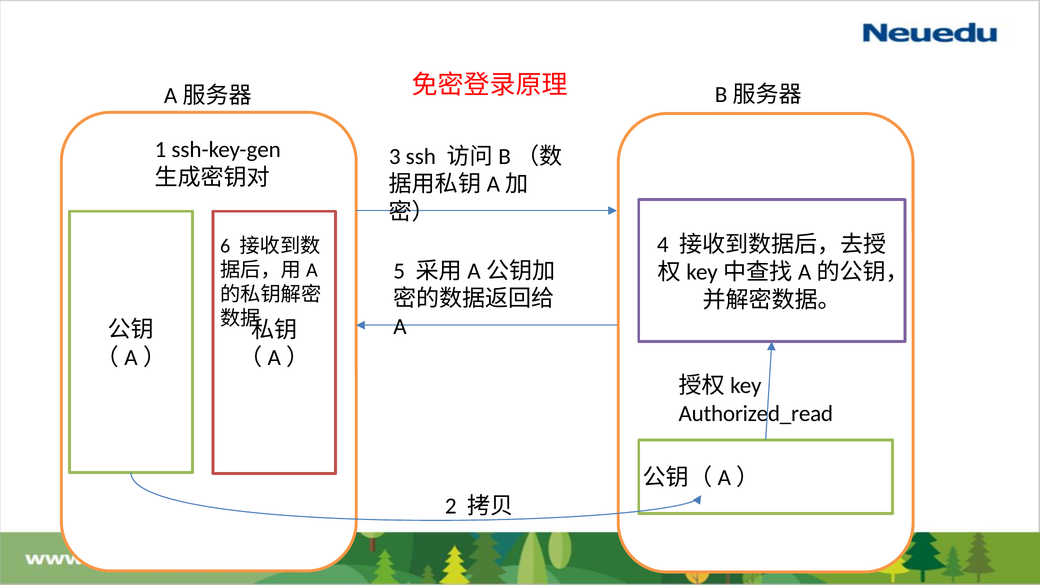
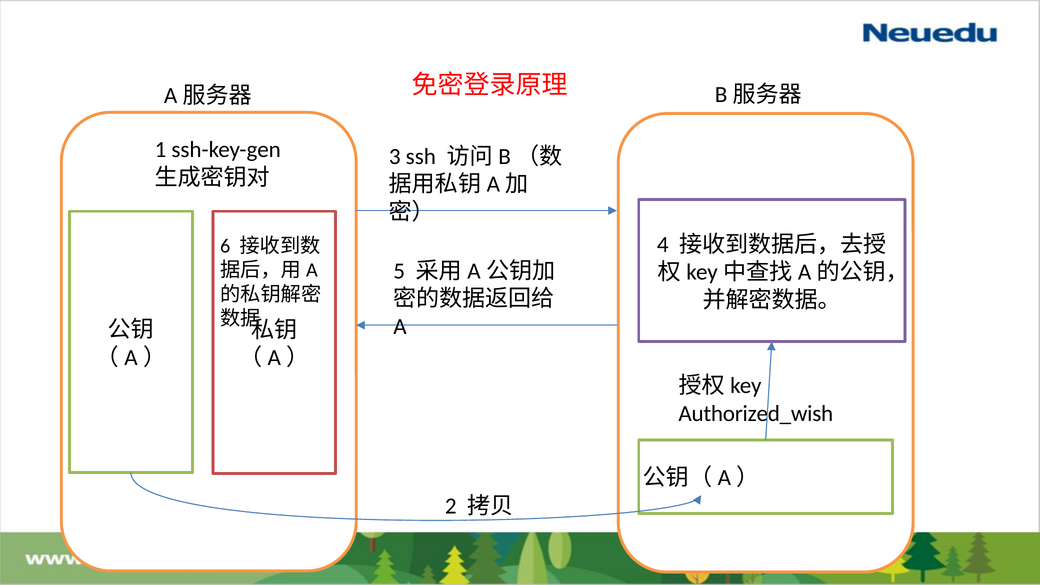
Authorized_read: Authorized_read -> Authorized_wish (756, 413)
